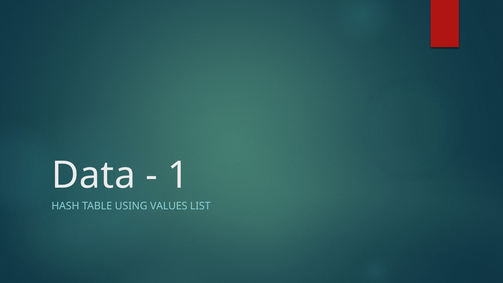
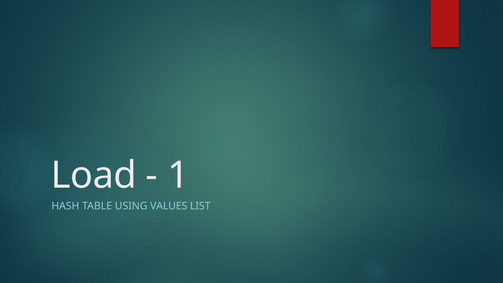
Data: Data -> Load (94, 175)
